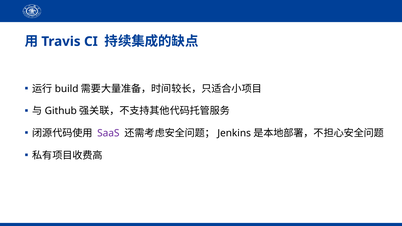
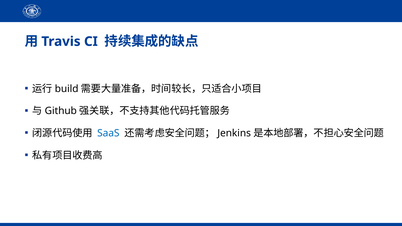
SaaS colour: purple -> blue (108, 133)
